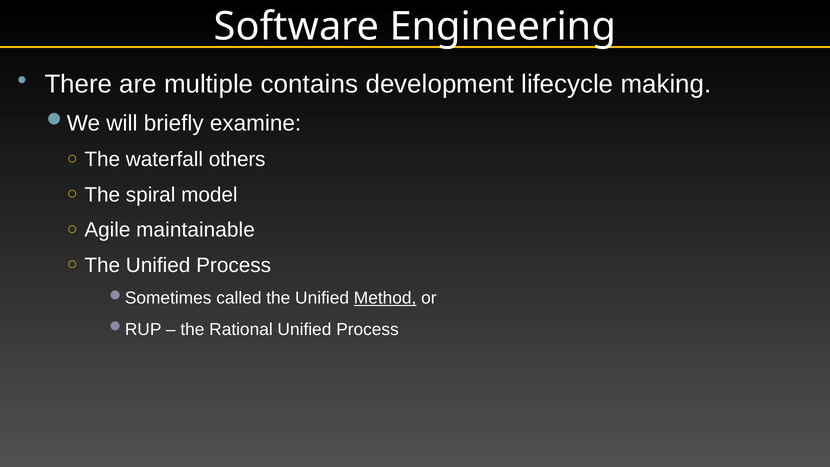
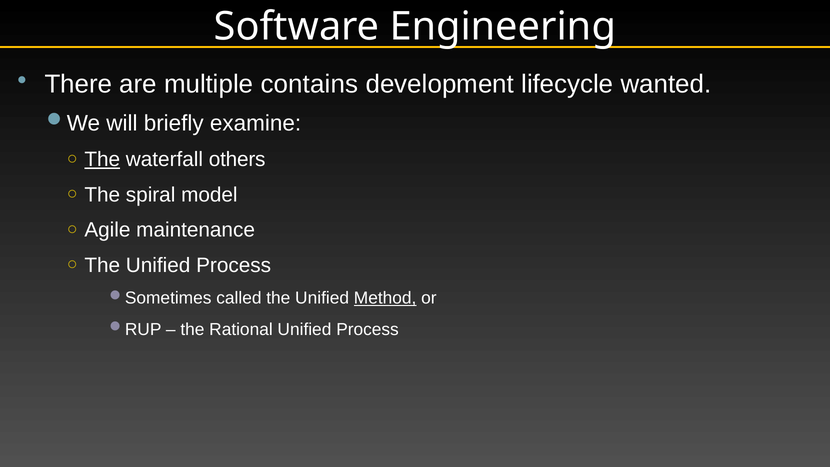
making: making -> wanted (666, 84)
The underline: none -> present (102, 159)
maintainable: maintainable -> maintenance (196, 230)
